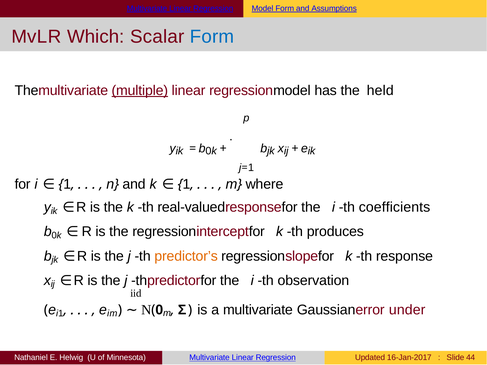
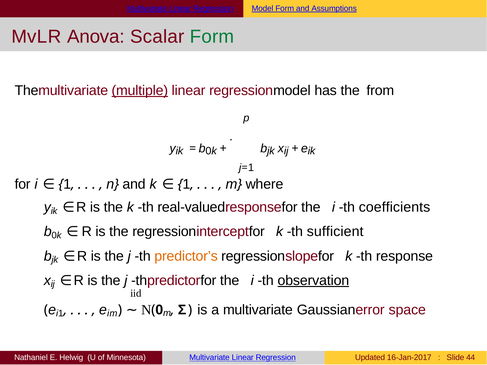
Which: Which -> Anova (96, 37)
Form colour: blue -> green (212, 37)
held: held -> from (380, 91)
produces: produces -> sufficient (335, 232)
observation underline: none -> present (313, 281)
under: under -> space (407, 310)
